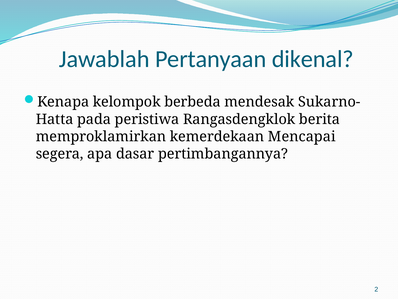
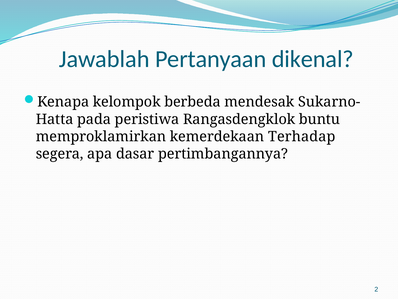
berita: berita -> buntu (320, 119)
Mencapai: Mencapai -> Terhadap (302, 136)
